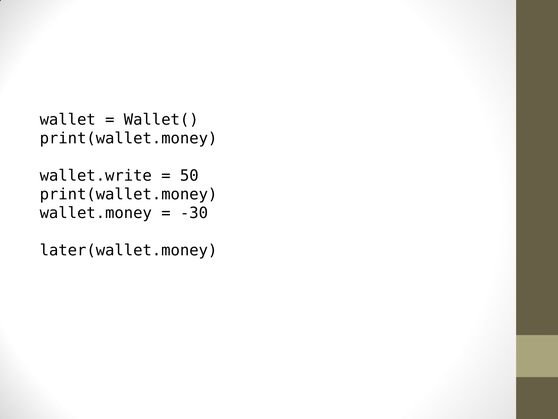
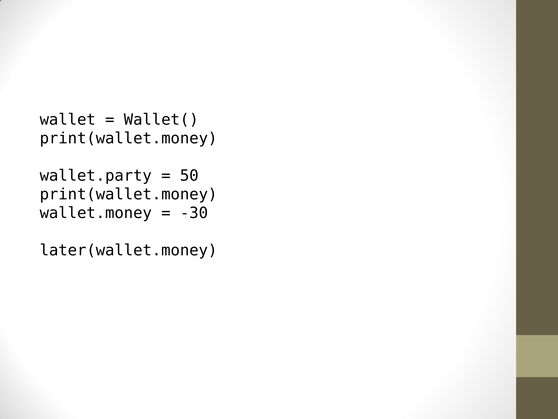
wallet.write: wallet.write -> wallet.party (96, 176)
